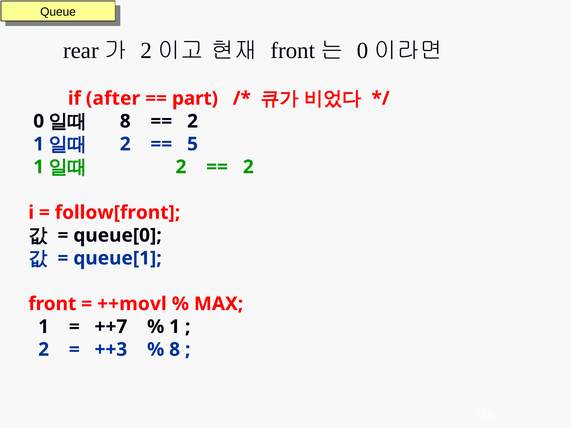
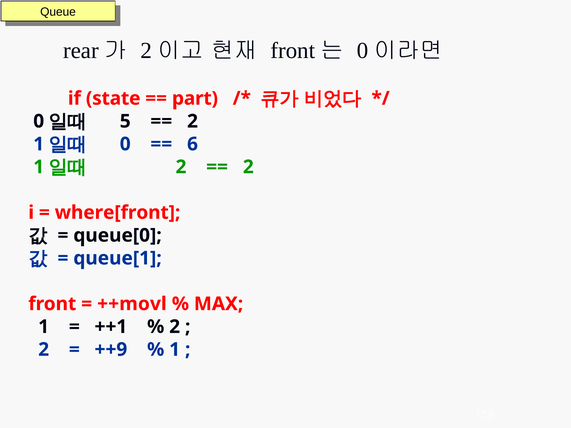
after: after -> state (113, 98)
8: 8 -> 5 (125, 121)
2: 2 -> 0 (125, 144)
5: 5 -> 6 (193, 144)
follow[front: follow[front -> where[front (118, 213)
++7: ++7 -> ++1 (111, 327)
1: 1 -> 2 (175, 327)
++3: ++3 -> ++9 (111, 350)
8: 8 -> 1 (175, 350)
